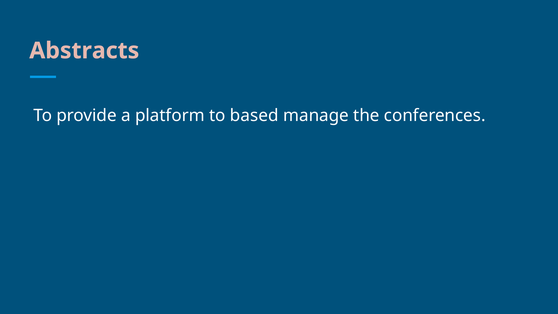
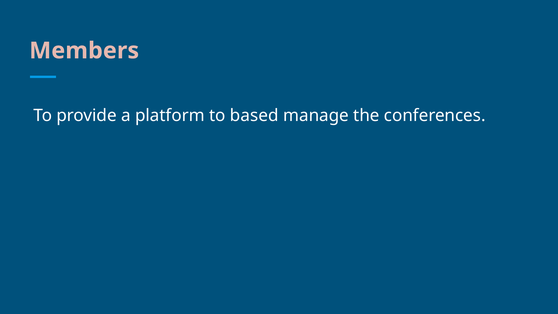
Abstracts: Abstracts -> Members (84, 51)
